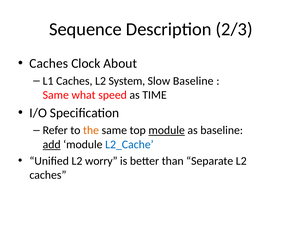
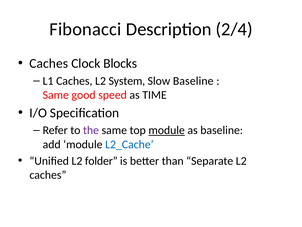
Sequence: Sequence -> Fibonacci (85, 29)
2/3: 2/3 -> 2/4 (234, 29)
About: About -> Blocks (120, 63)
what: what -> good (84, 95)
the colour: orange -> purple (91, 130)
add underline: present -> none (52, 144)
worry: worry -> folder (101, 161)
